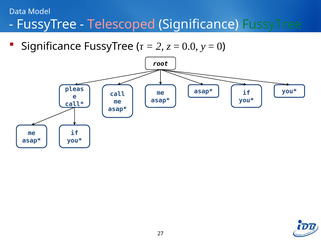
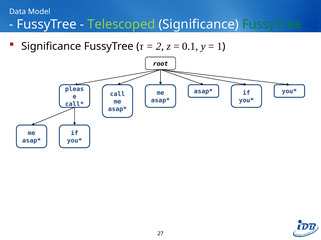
Telescoped colour: pink -> light green (121, 24)
0.0: 0.0 -> 0.1 (190, 46)
0: 0 -> 1 (220, 46)
